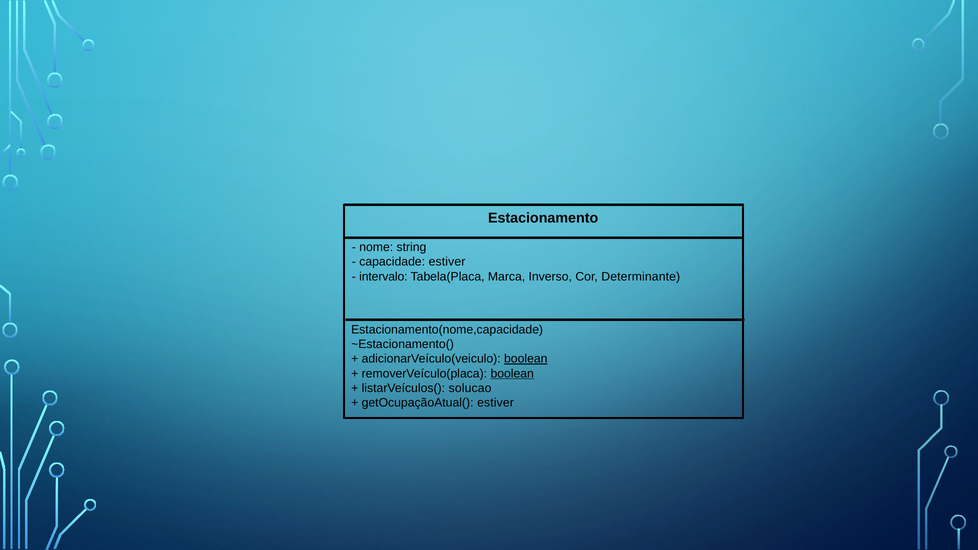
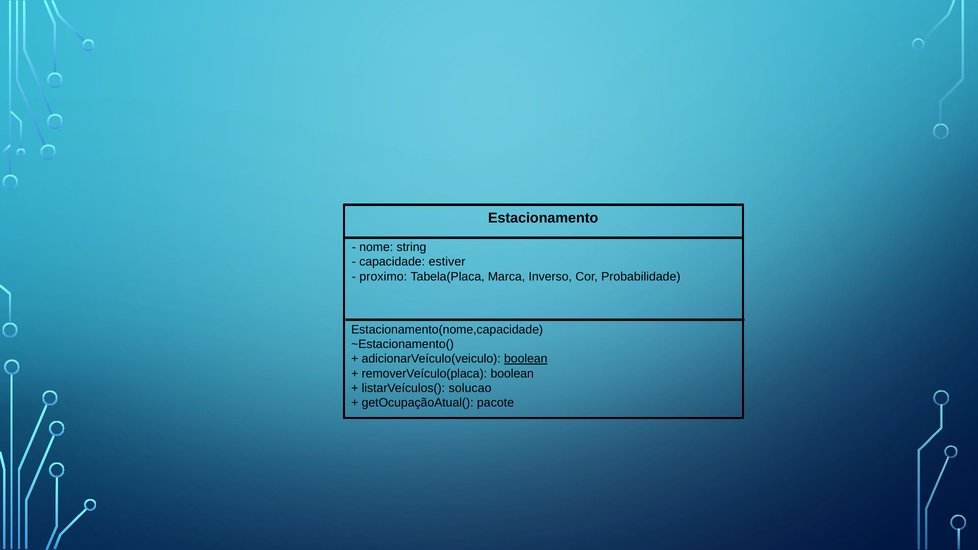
intervalo: intervalo -> proximo (383, 277)
Determinante: Determinante -> Probabilidade (641, 277)
boolean underline: present -> none (512, 374)
getOcupaçãoAtual( estiver: estiver -> pacote (496, 403)
